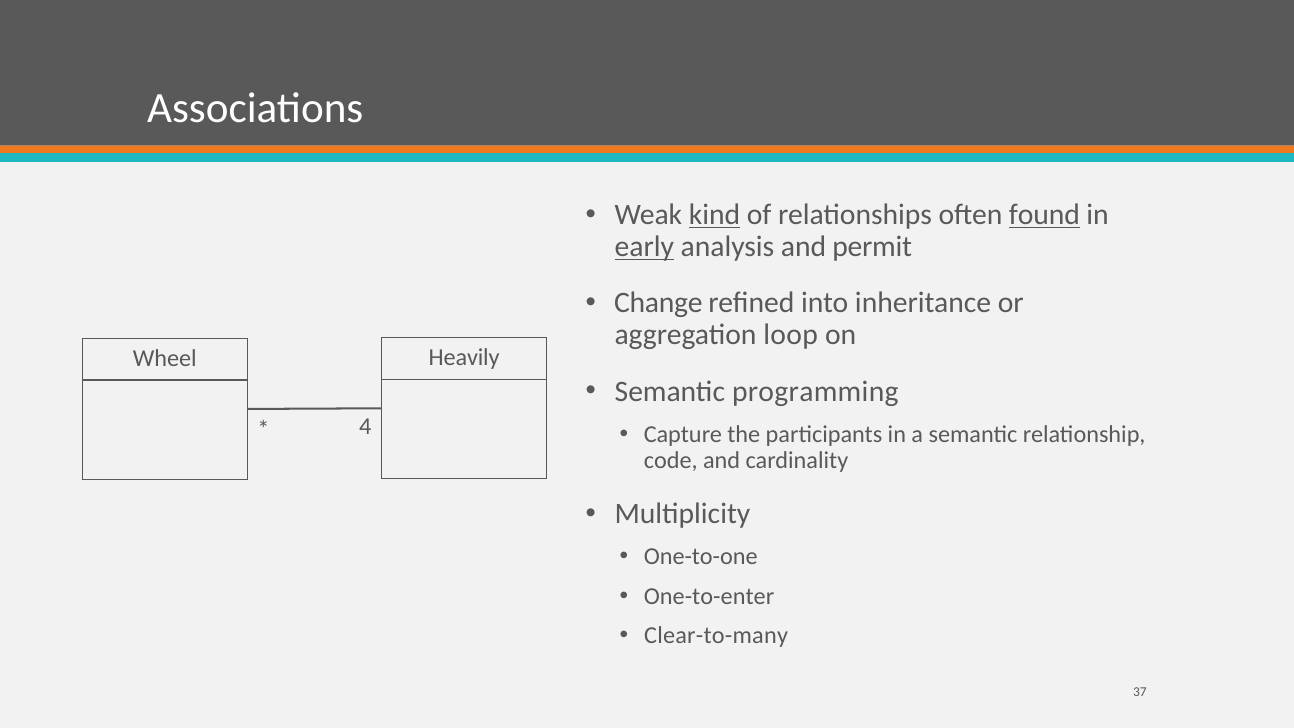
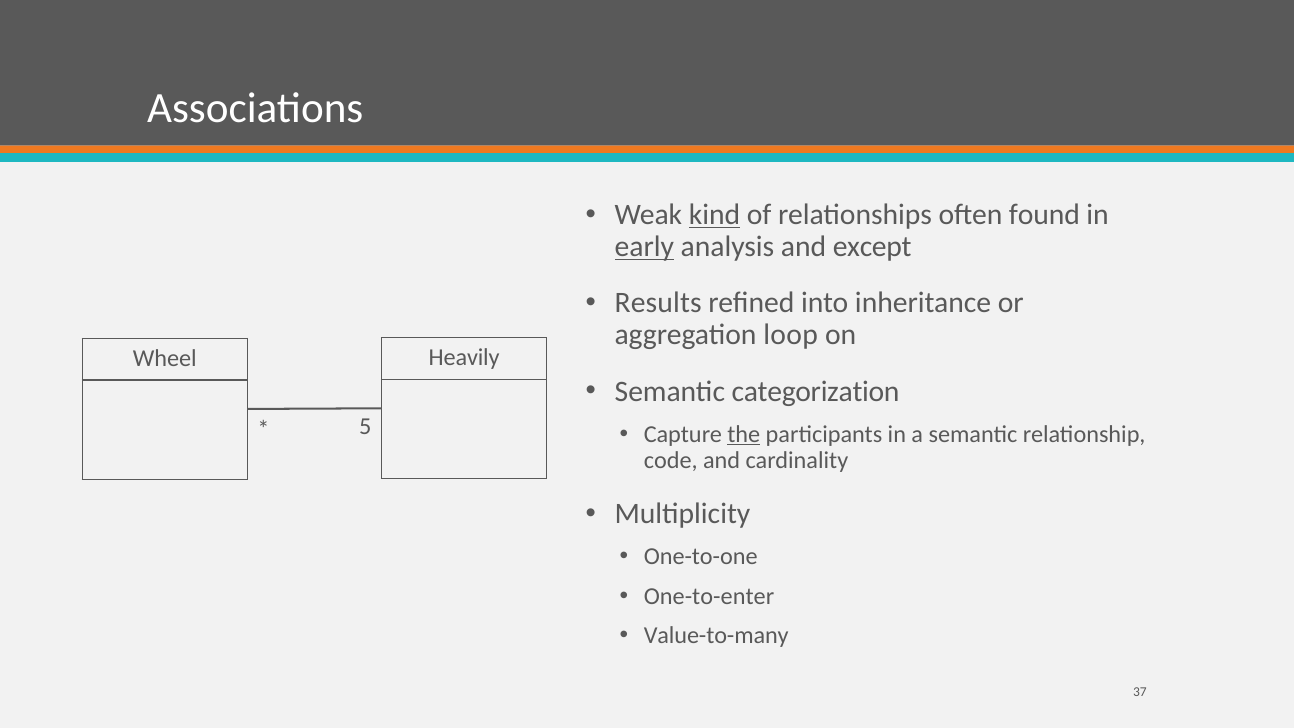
found underline: present -> none (1044, 215)
permit: permit -> except (872, 247)
Change: Change -> Results (658, 303)
programming: programming -> categorization (816, 391)
4: 4 -> 5 (365, 426)
the underline: none -> present (744, 434)
Clear-to-many: Clear-to-many -> Value-to-many (716, 636)
